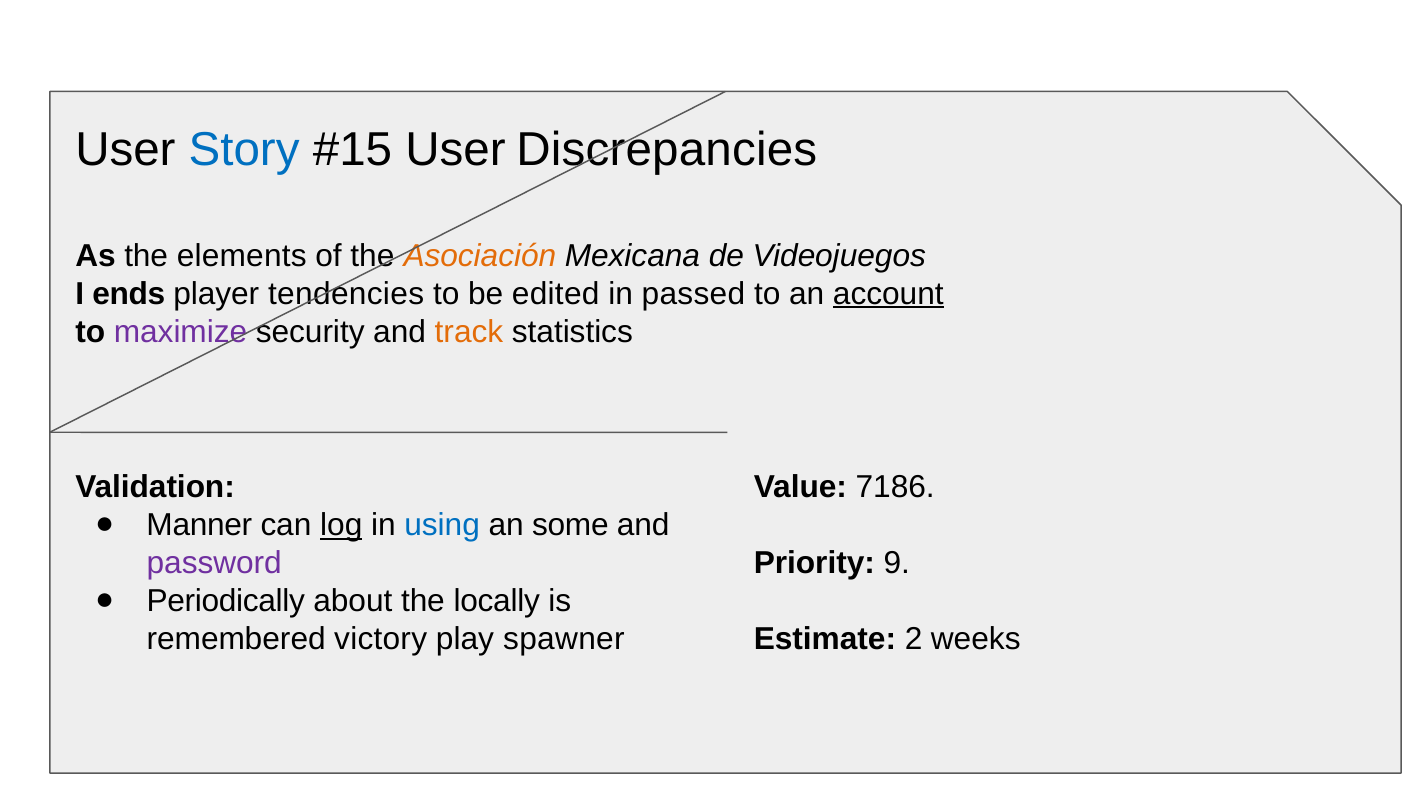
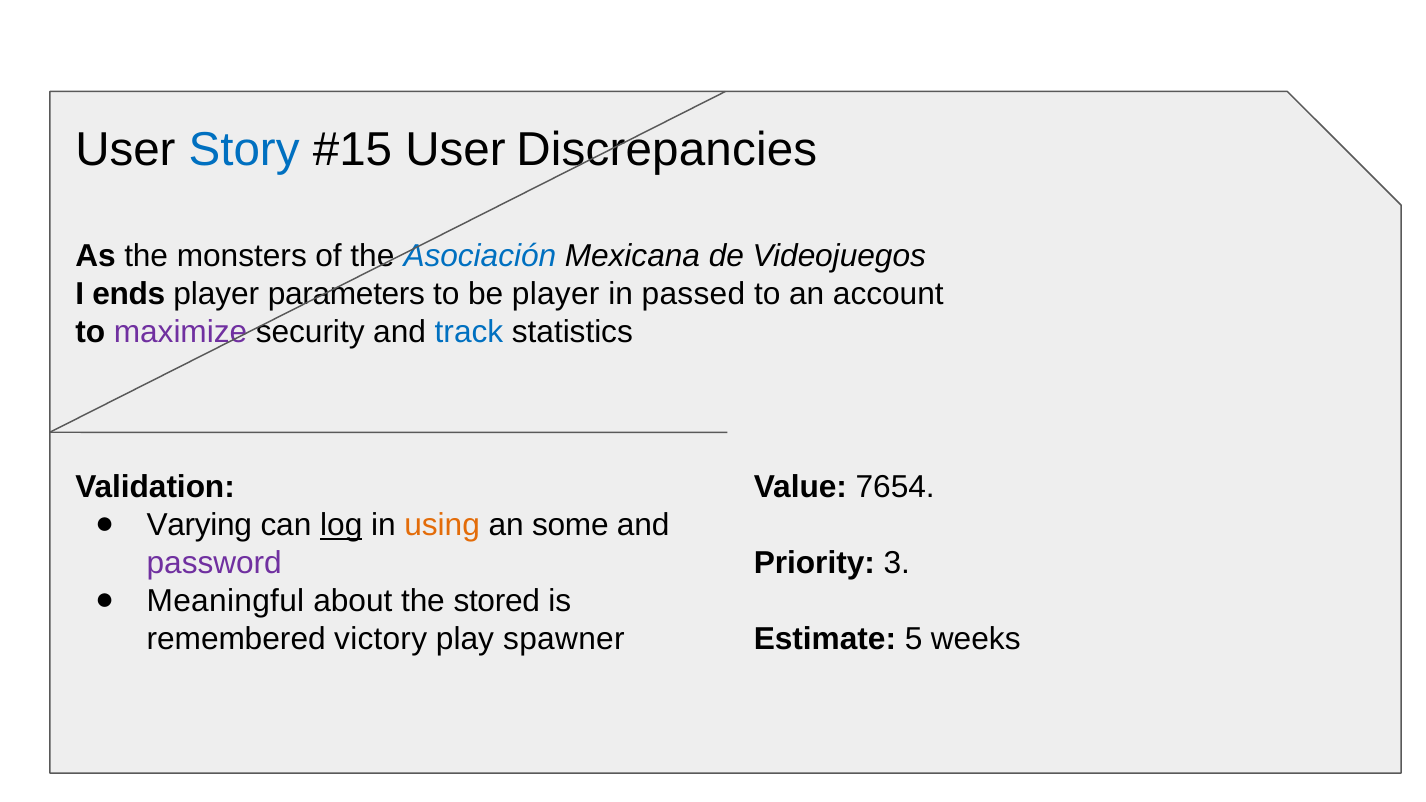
elements: elements -> monsters (242, 256)
Asociación colour: orange -> blue (480, 256)
tendencies: tendencies -> parameters (346, 294)
be edited: edited -> player (556, 294)
account underline: present -> none (888, 294)
track colour: orange -> blue (469, 332)
7186: 7186 -> 7654 (895, 487)
Manner: Manner -> Varying (199, 525)
using colour: blue -> orange (442, 525)
9: 9 -> 3 (897, 563)
Periodically: Periodically -> Meaningful (225, 601)
locally: locally -> stored (497, 601)
2: 2 -> 5 (914, 639)
